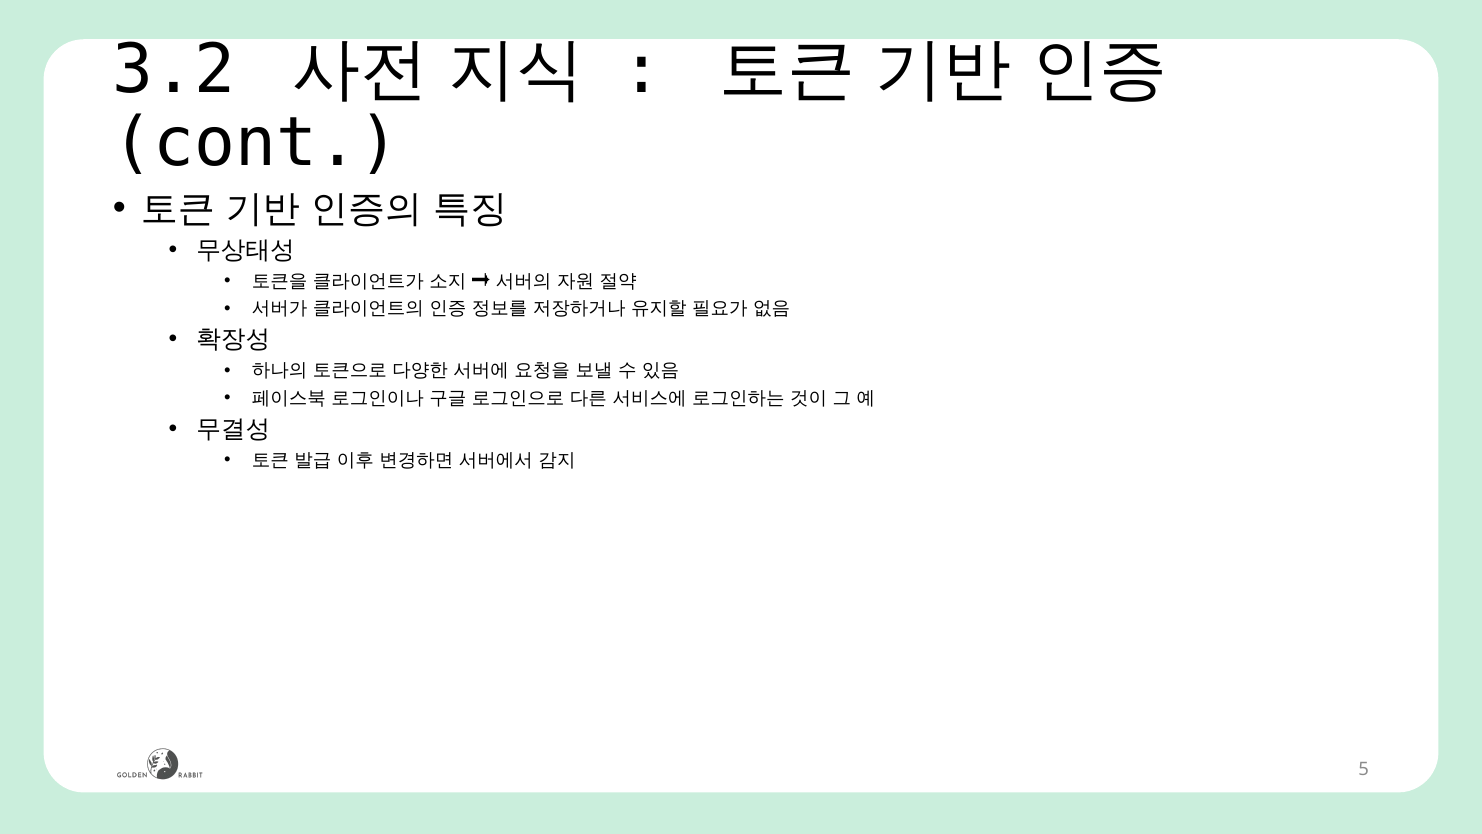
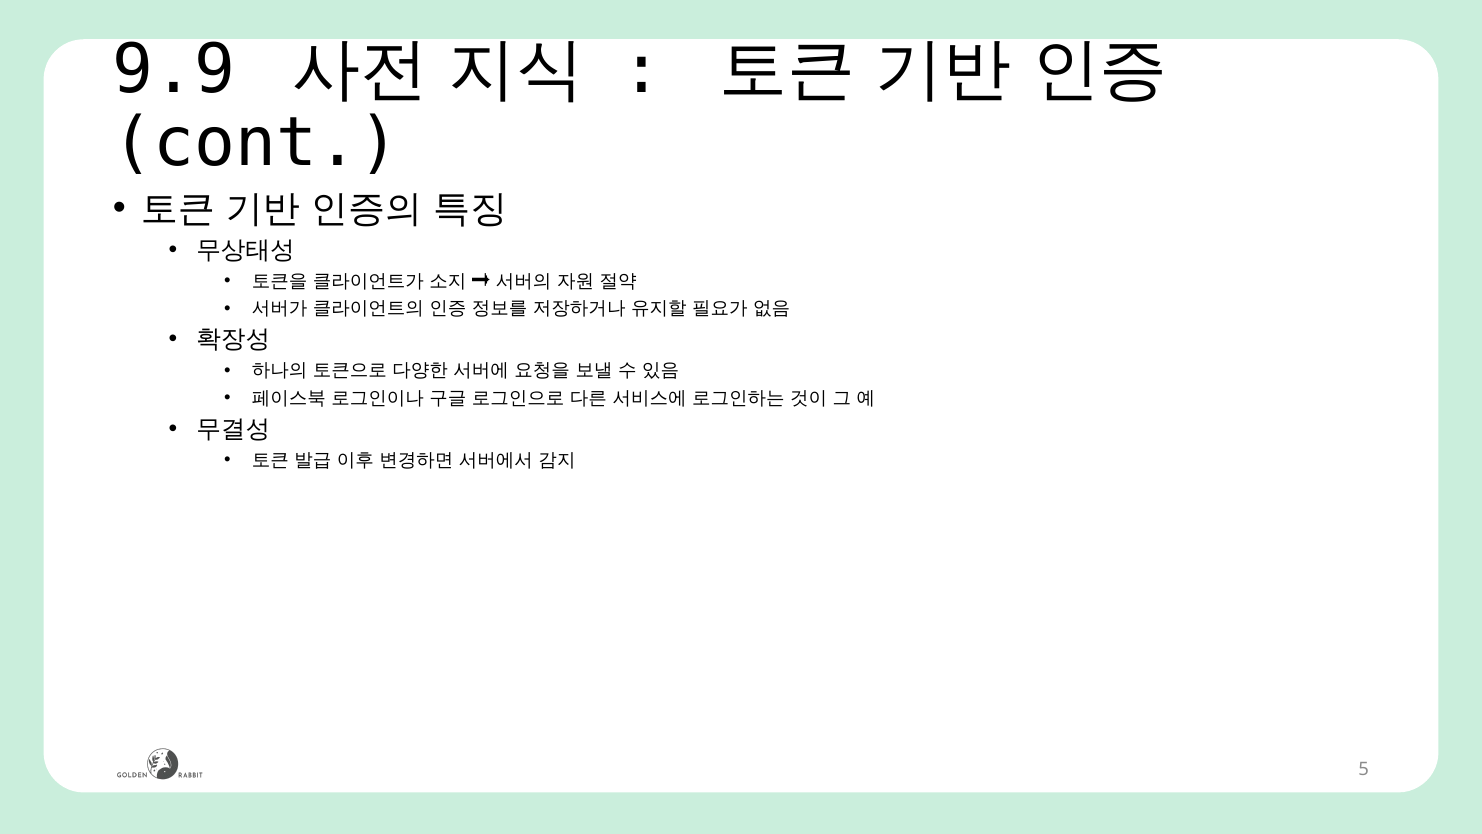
3.2: 3.2 -> 9.9 (174, 70)
